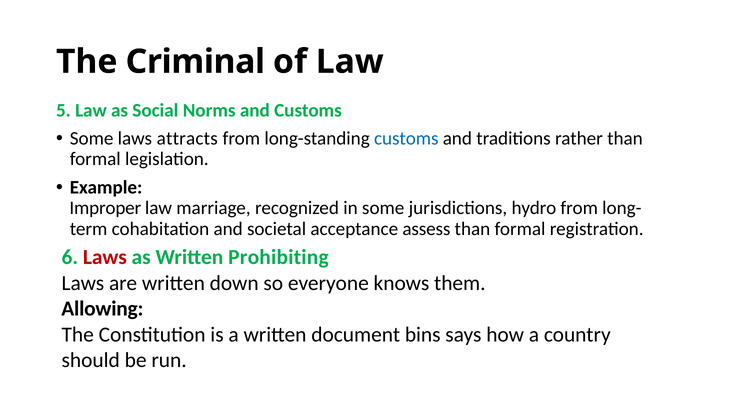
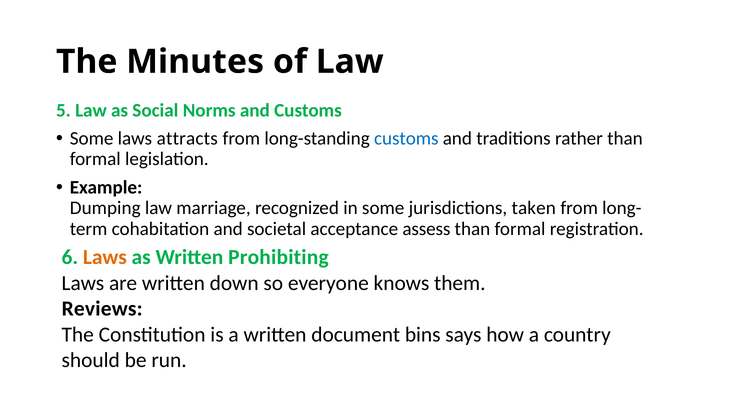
Criminal: Criminal -> Minutes (195, 62)
Improper: Improper -> Dumping (105, 208)
hydro: hydro -> taken (534, 208)
Laws colour: red -> orange (105, 258)
Allowing: Allowing -> Reviews (102, 309)
